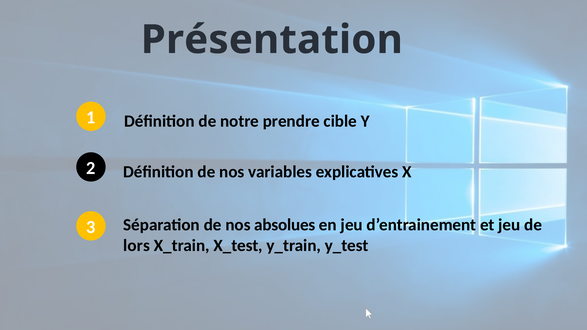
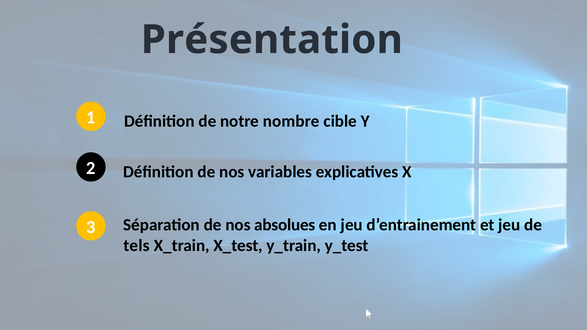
prendre: prendre -> nombre (291, 121)
lors: lors -> tels (137, 246)
